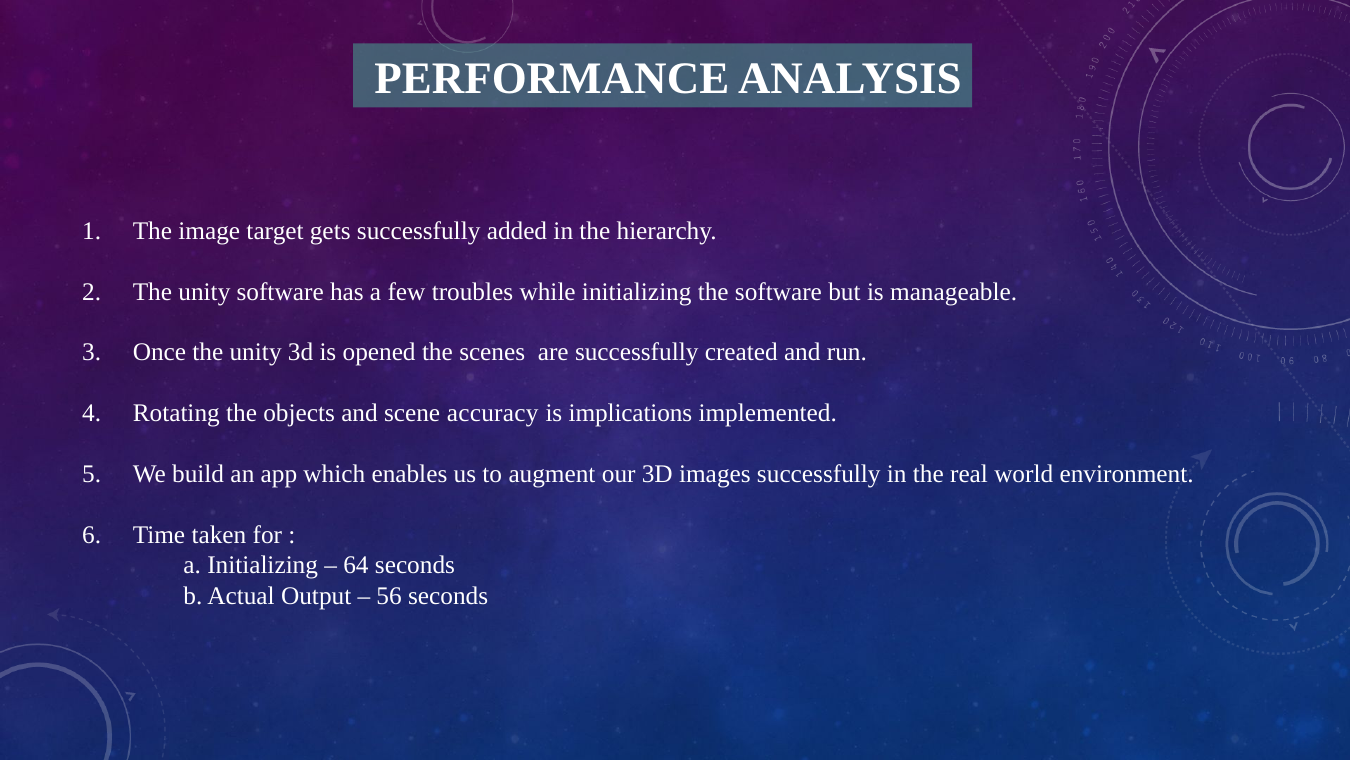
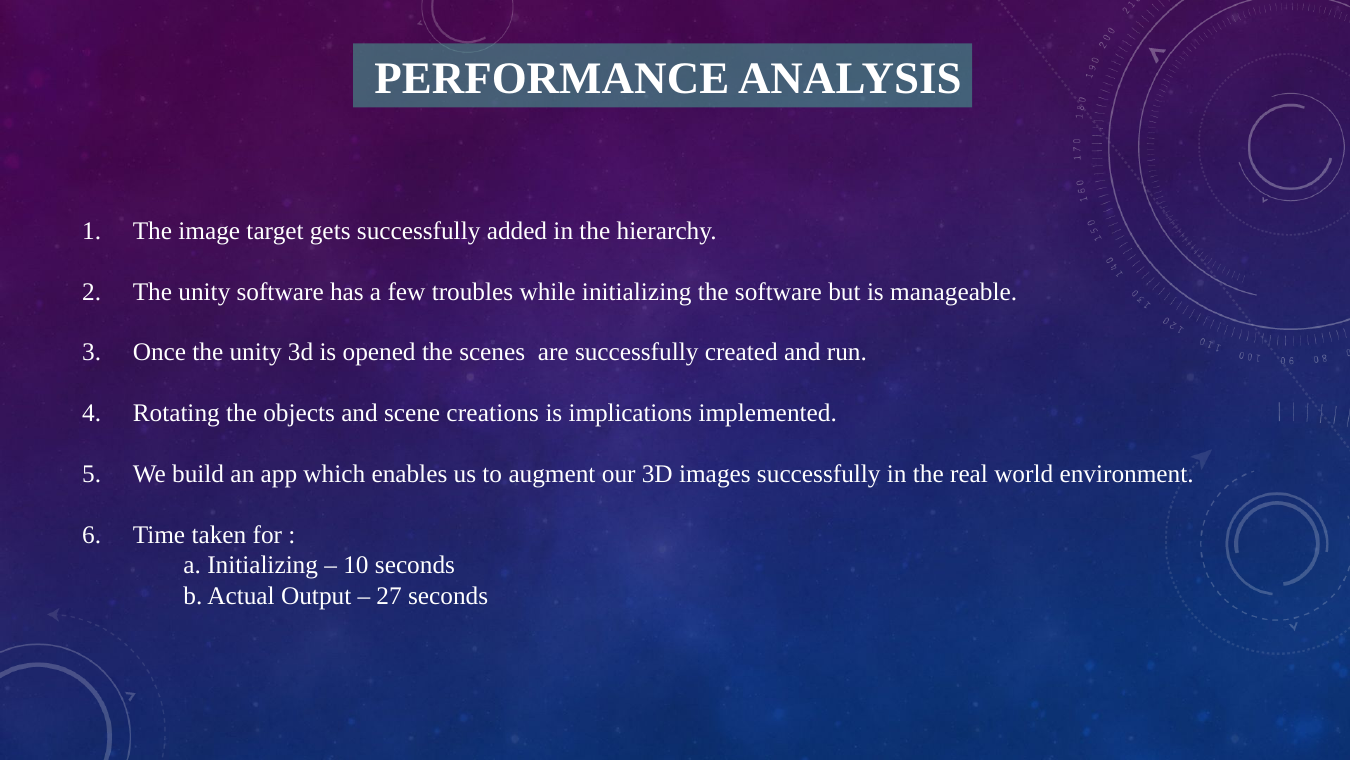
accuracy: accuracy -> creations (493, 413)
64: 64 -> 10 (356, 565)
56: 56 -> 27 (389, 595)
